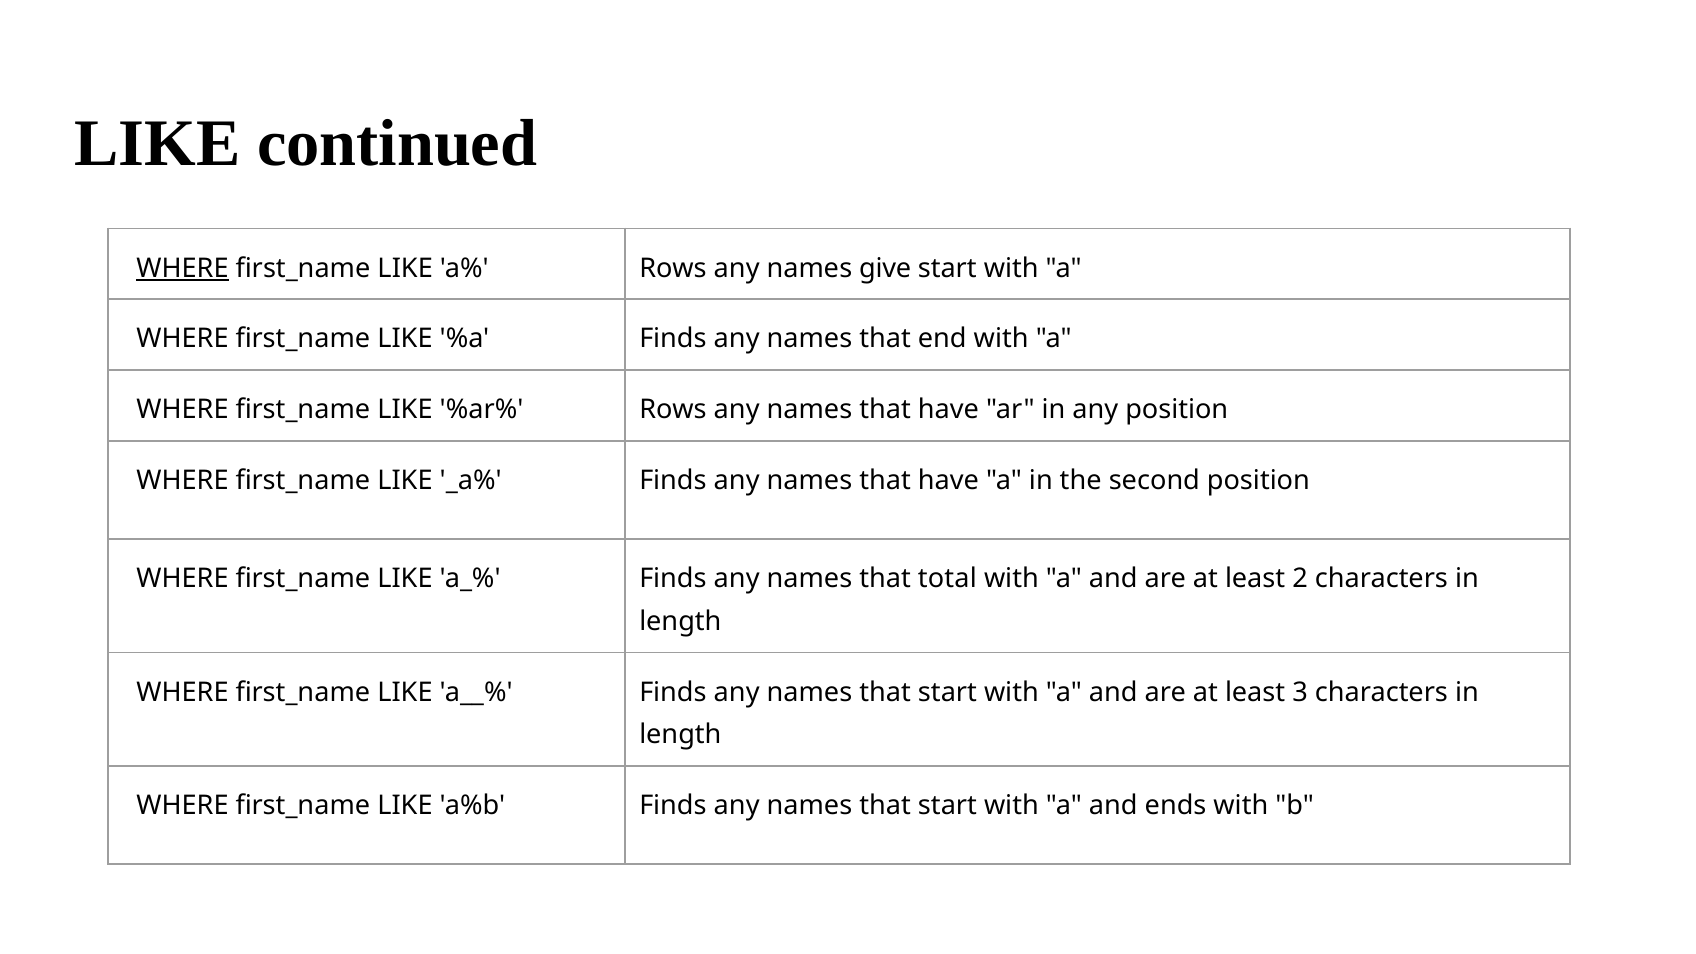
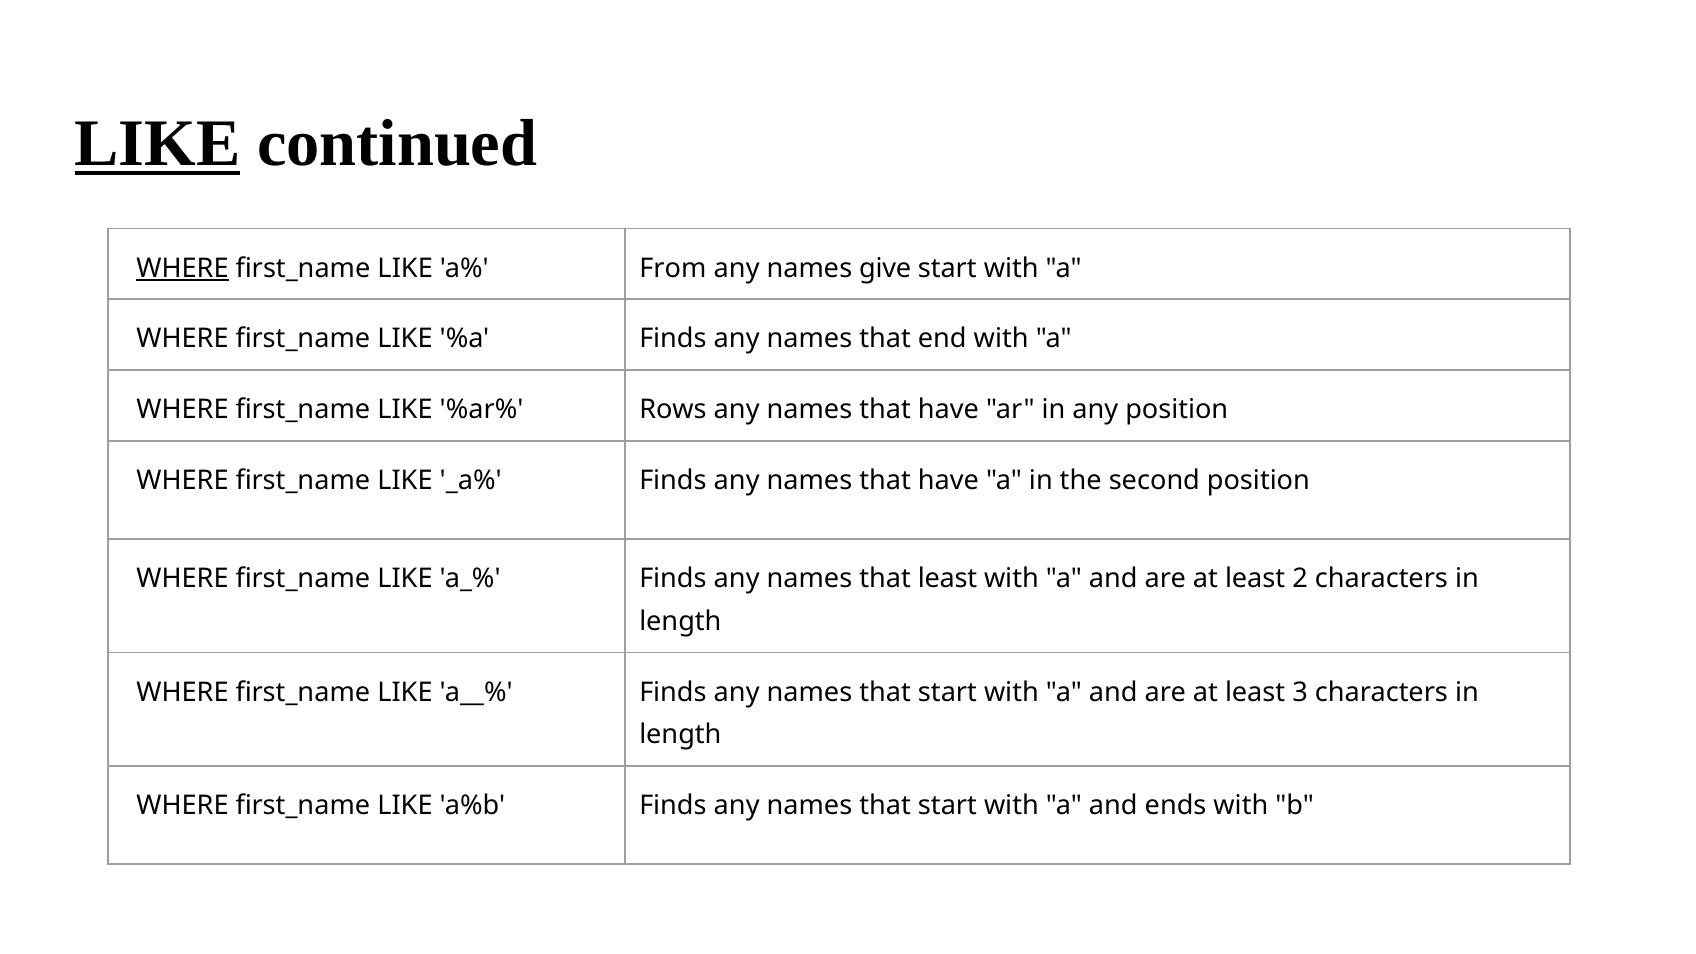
LIKE underline: none -> present (158, 144)
a% Rows: Rows -> From (673, 268)
that total: total -> least (948, 579)
